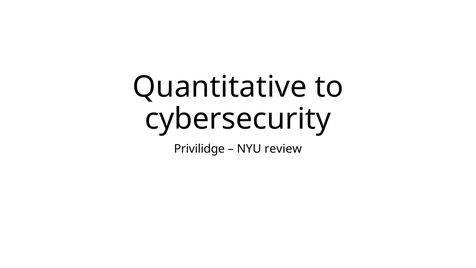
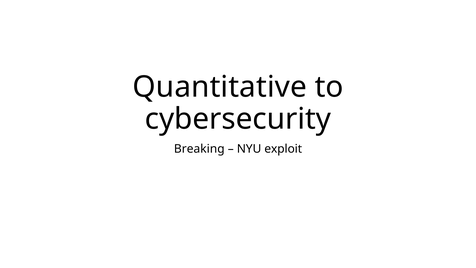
Privilidge: Privilidge -> Breaking (199, 149)
review: review -> exploit (283, 149)
